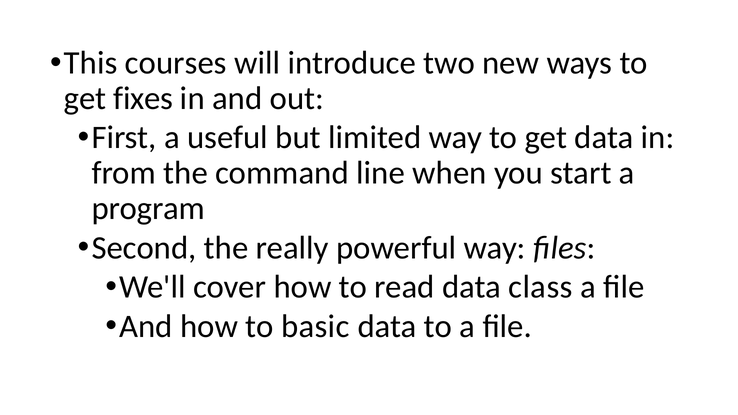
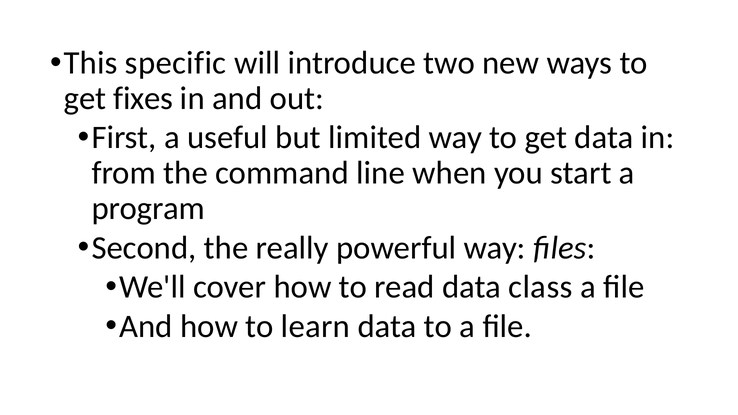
courses: courses -> specific (176, 63)
basic: basic -> learn (315, 326)
